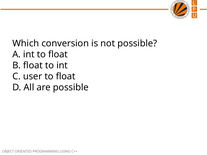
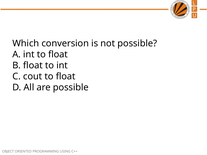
user: user -> cout (33, 77)
